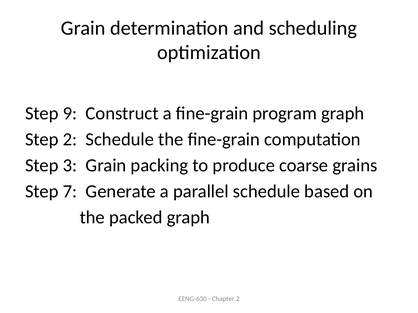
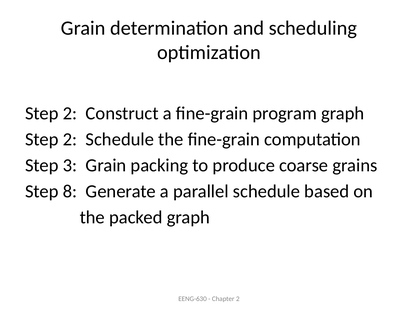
9: 9 -> 2 (70, 114)
7: 7 -> 8 (70, 192)
